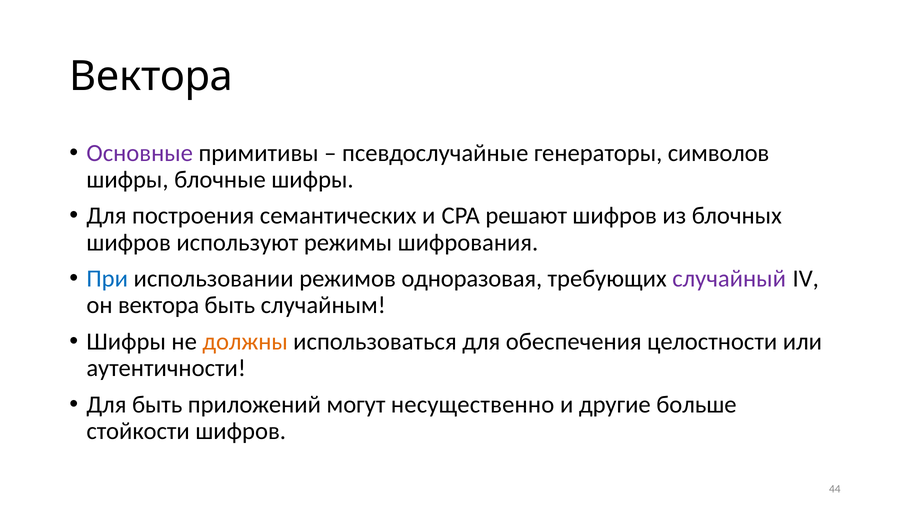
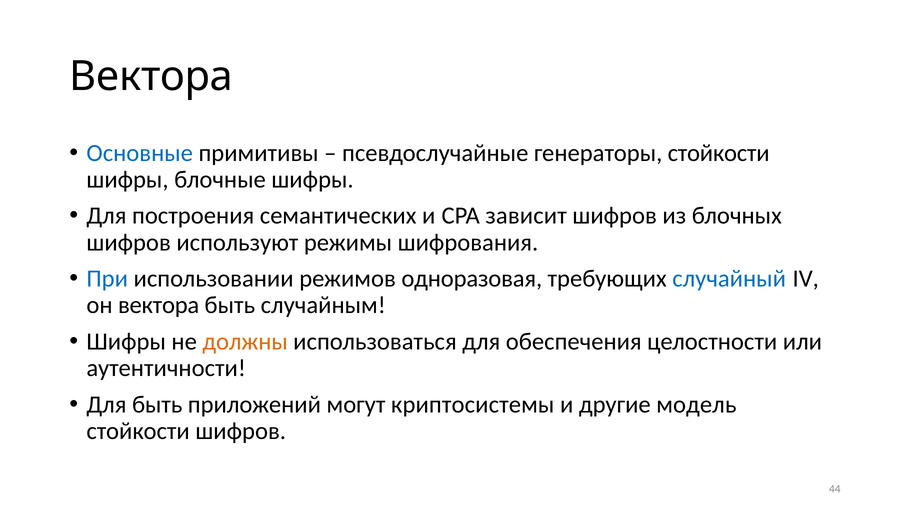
Основные colour: purple -> blue (140, 153)
генераторы символов: символов -> стойкости (719, 153)
решают: решают -> зависит (526, 216)
случайный colour: purple -> blue (729, 279)
несущественно: несущественно -> криптосистемы (473, 404)
больше: больше -> модель (696, 404)
